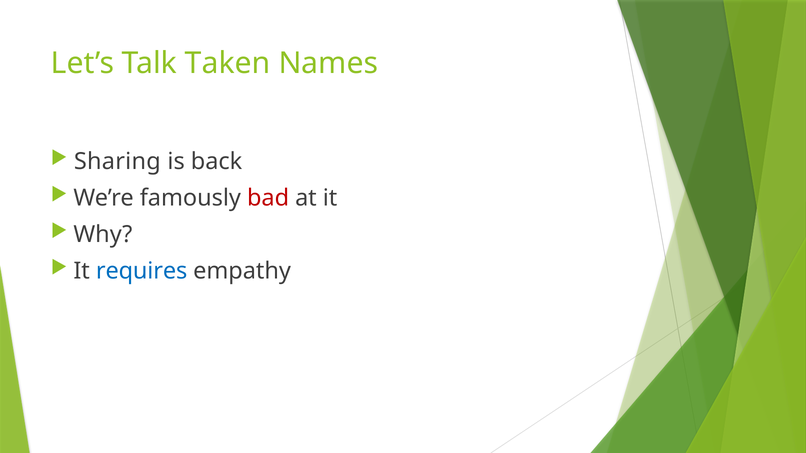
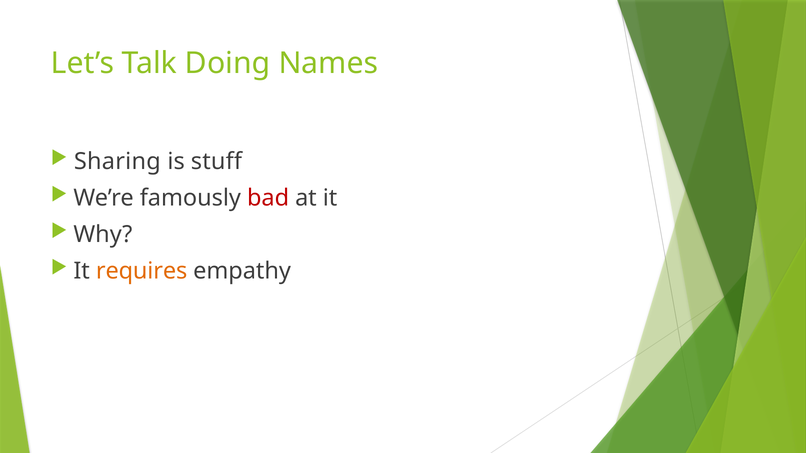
Taken: Taken -> Doing (228, 64)
back: back -> stuff (216, 162)
requires colour: blue -> orange (142, 271)
